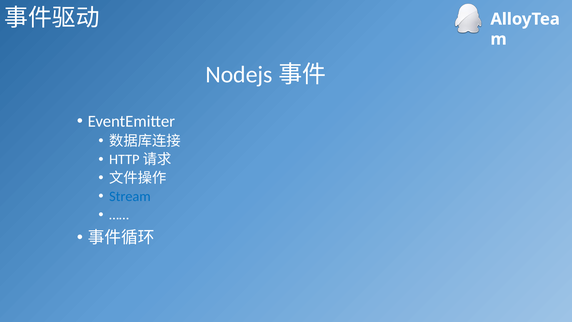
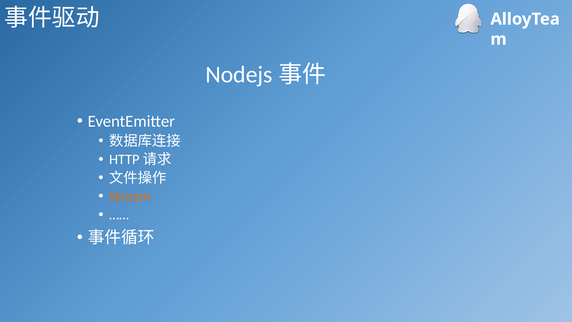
Stream colour: blue -> orange (130, 196)
